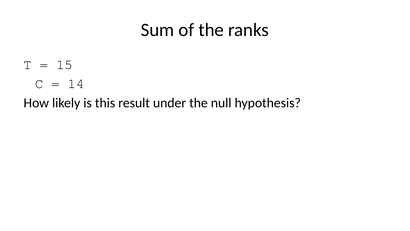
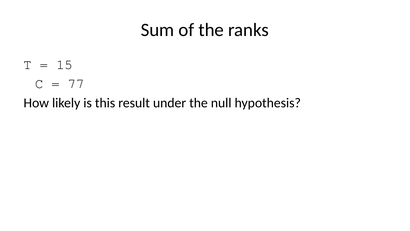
14: 14 -> 77 (76, 84)
